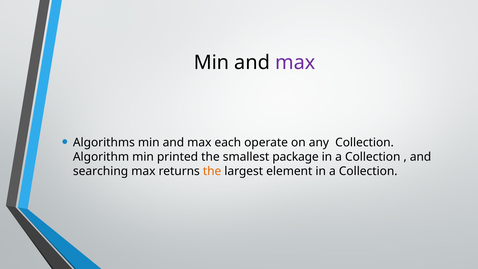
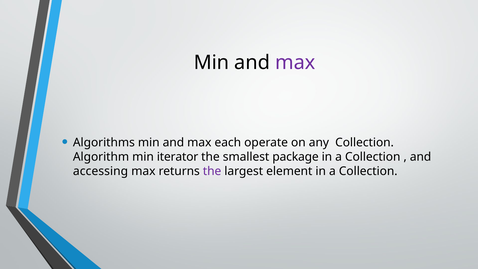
printed: printed -> iterator (178, 157)
searching: searching -> accessing (101, 171)
the colour: orange -> purple (212, 171)
